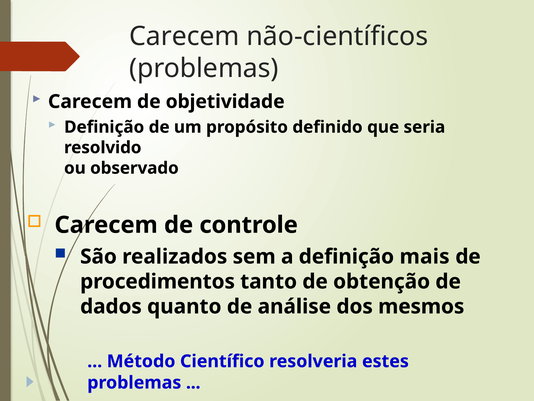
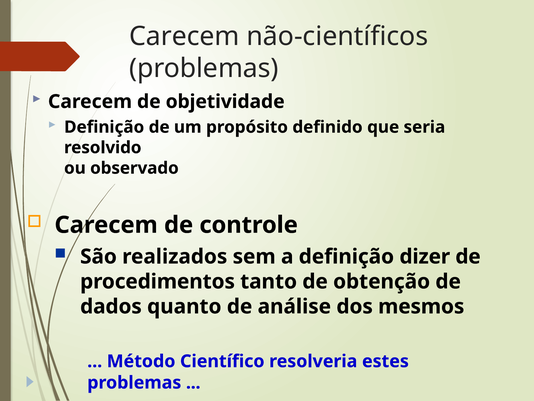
mais: mais -> dizer (425, 256)
